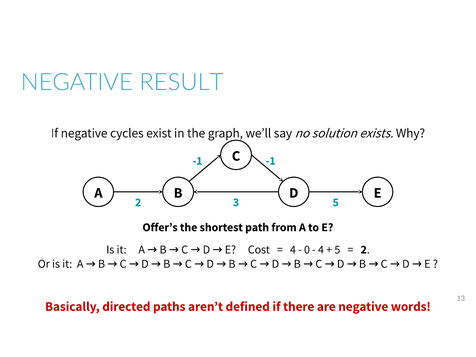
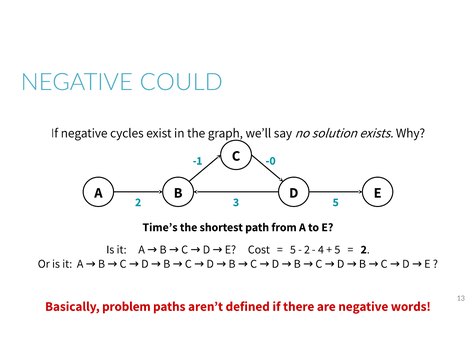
RESULT: RESULT -> COULD (181, 82)
-1: -1 -> -0 (271, 161)
Offer’s: Offer’s -> Time’s (160, 227)
4: 4 -> 5 (293, 250)
0: 0 -> 2 (307, 250)
directed: directed -> problem (126, 306)
